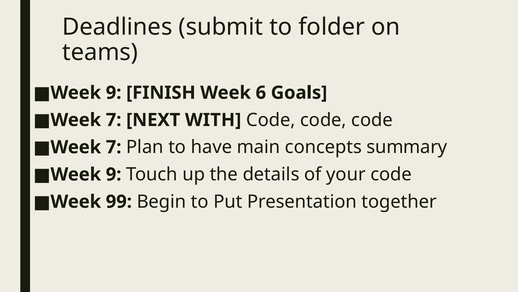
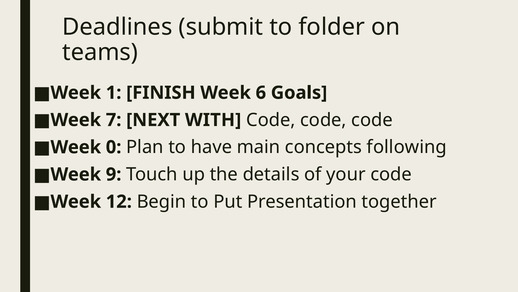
9: 9 -> 1 (114, 93)
7: 7 -> 0 (114, 147)
summary: summary -> following (407, 147)
99: 99 -> 12 (119, 201)
